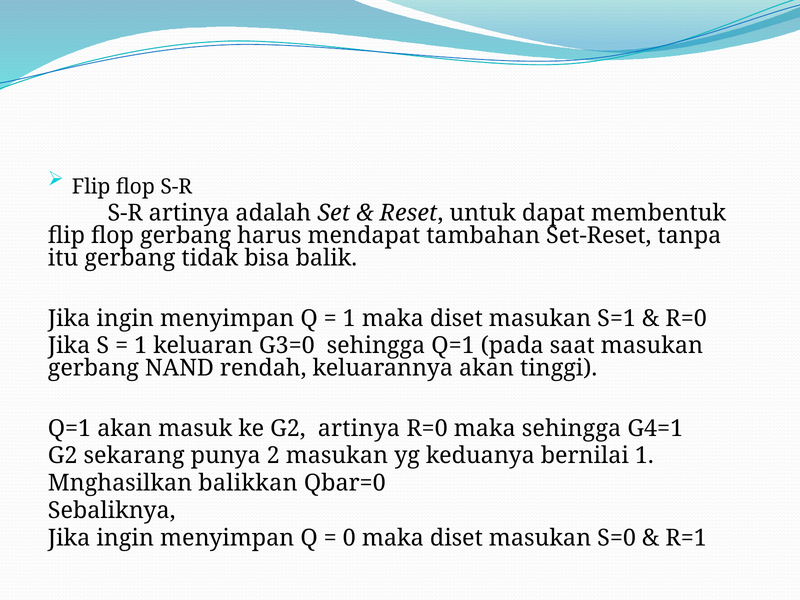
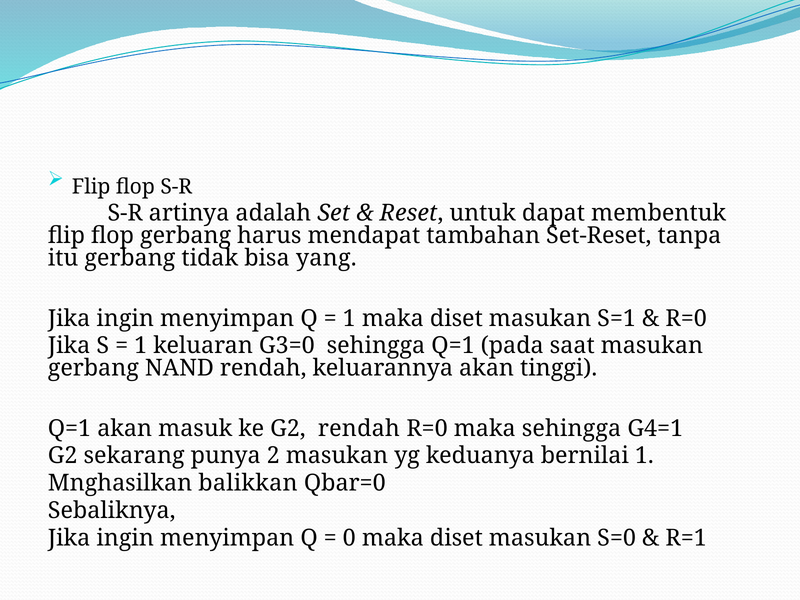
balik: balik -> yang (326, 258)
G2 artinya: artinya -> rendah (359, 428)
